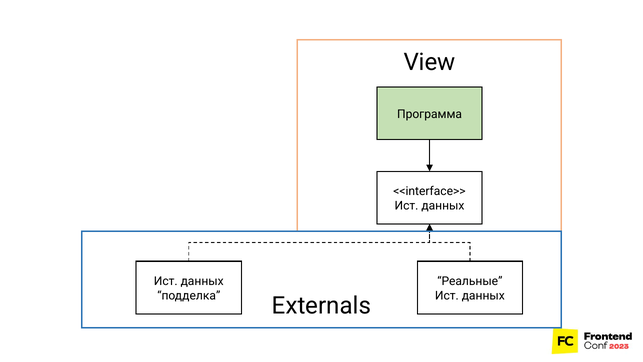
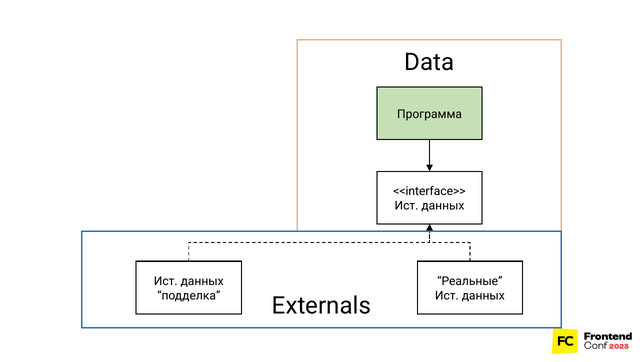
View: View -> Data (429, 62)
